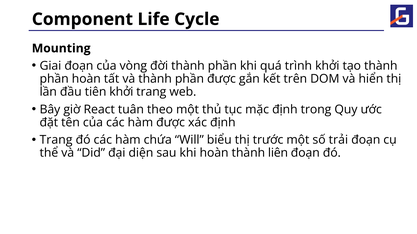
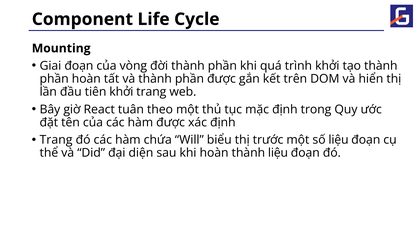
số trải: trải -> liệu (339, 140)
thành liên: liên -> liệu (278, 153)
